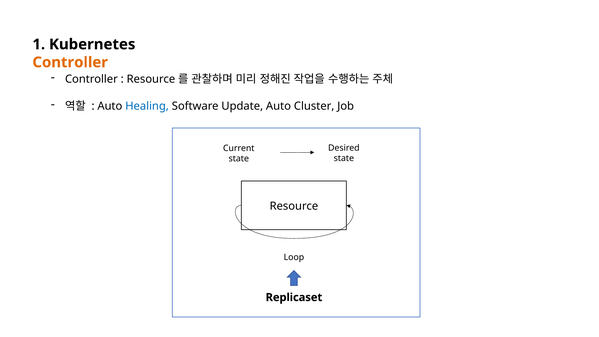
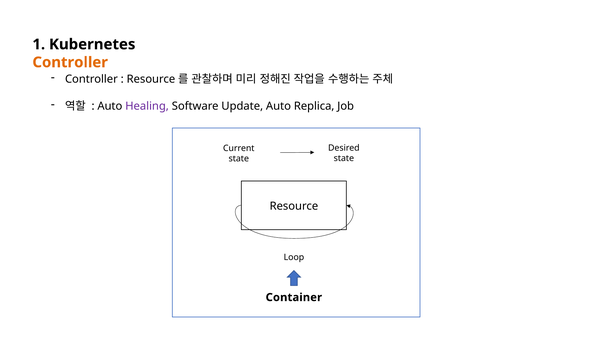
Healing colour: blue -> purple (147, 106)
Cluster: Cluster -> Replica (314, 106)
Replicaset: Replicaset -> Container (294, 297)
